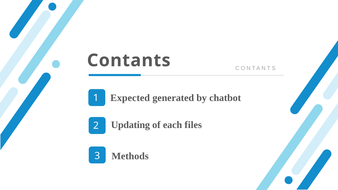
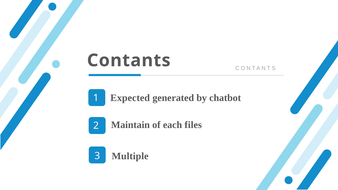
Updating: Updating -> Maintain (130, 125)
Methods: Methods -> Multiple (130, 156)
